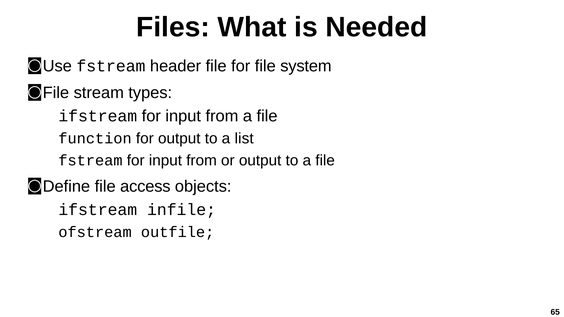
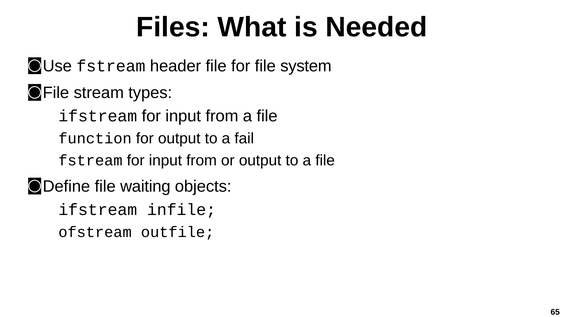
list: list -> fail (244, 139)
access: access -> waiting (145, 187)
